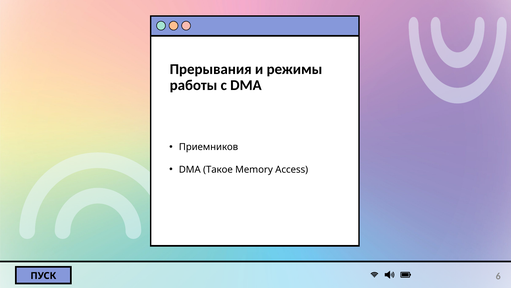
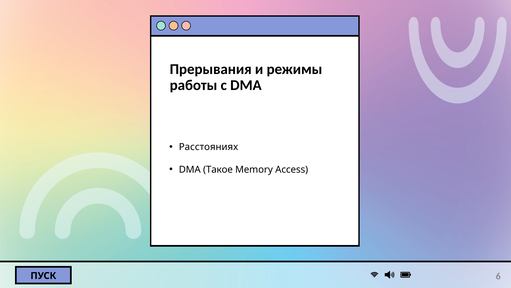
Приемников: Приемников -> Расстояниях (208, 147)
